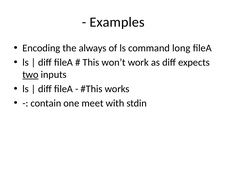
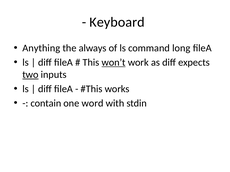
Examples: Examples -> Keyboard (117, 22)
Encoding: Encoding -> Anything (41, 48)
won’t underline: none -> present (114, 63)
meet: meet -> word (92, 103)
